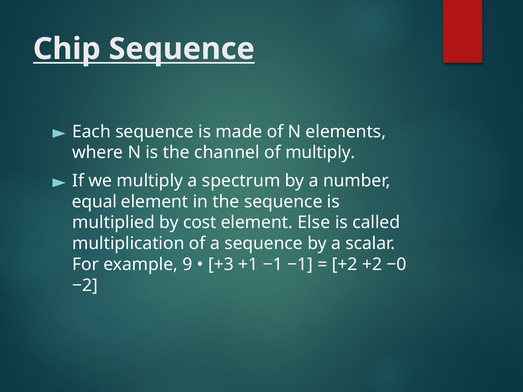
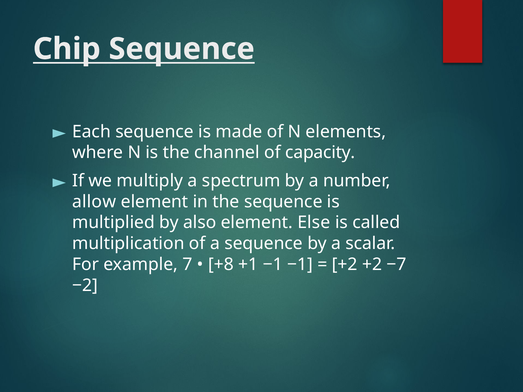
of multiply: multiply -> capacity (320, 153)
equal: equal -> allow (94, 202)
cost: cost -> also (200, 223)
9: 9 -> 7 (187, 265)
+3: +3 -> +8 (221, 265)
−0: −0 -> −7 (396, 265)
